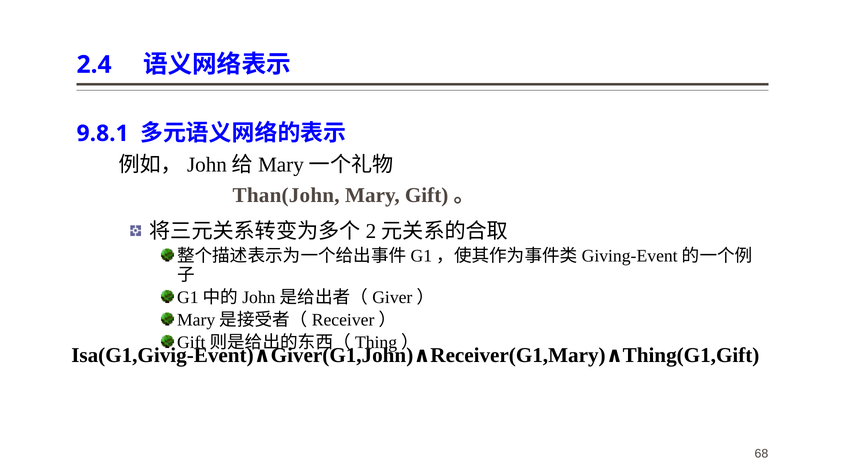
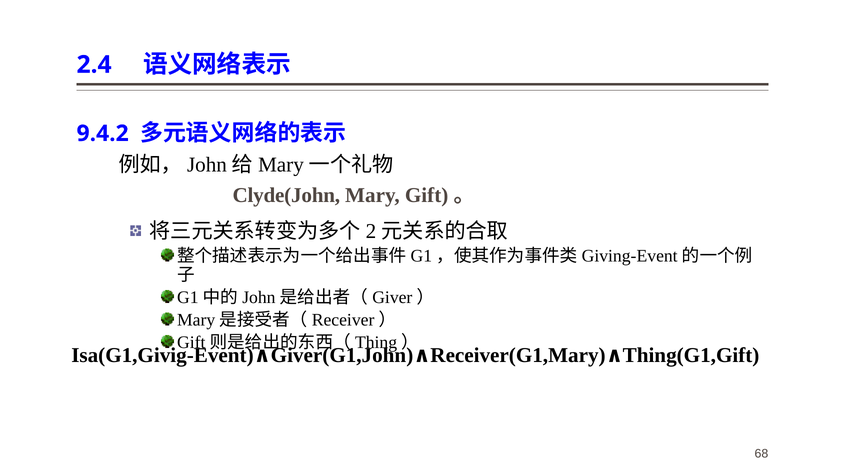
9.8.1: 9.8.1 -> 9.4.2 (103, 134)
Than(John: Than(John -> Clyde(John (286, 195)
